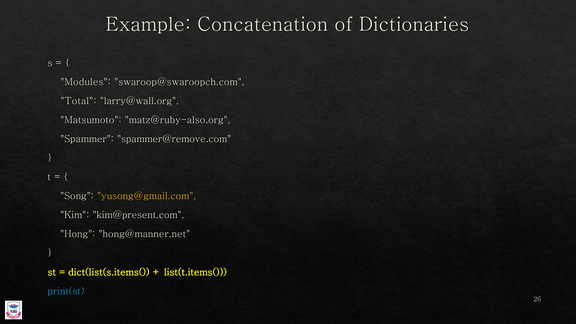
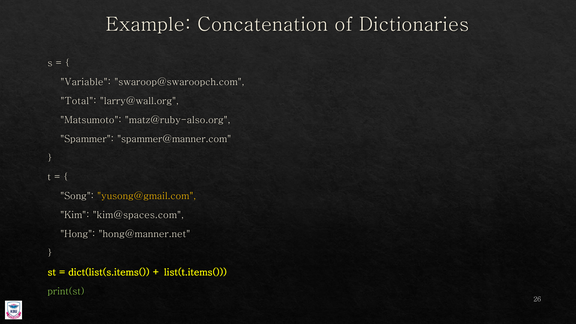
Modules: Modules -> Variable (86, 82)
spammer@remove.com: spammer@remove.com -> spammer@manner.com (174, 139)
kim@present.com: kim@present.com -> kim@spaces.com (138, 215)
print(st colour: light blue -> light green (66, 291)
